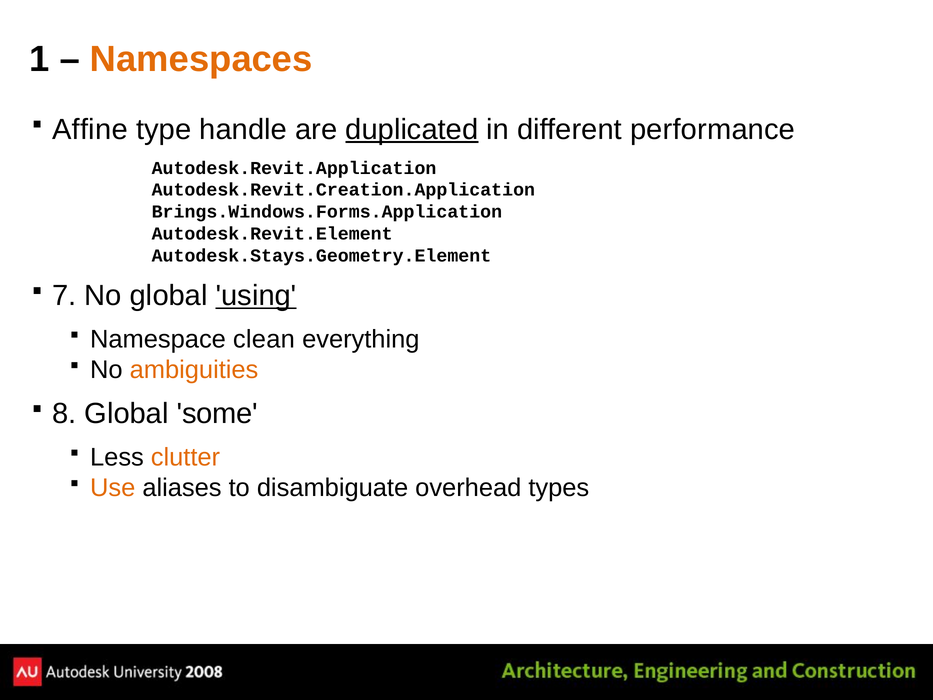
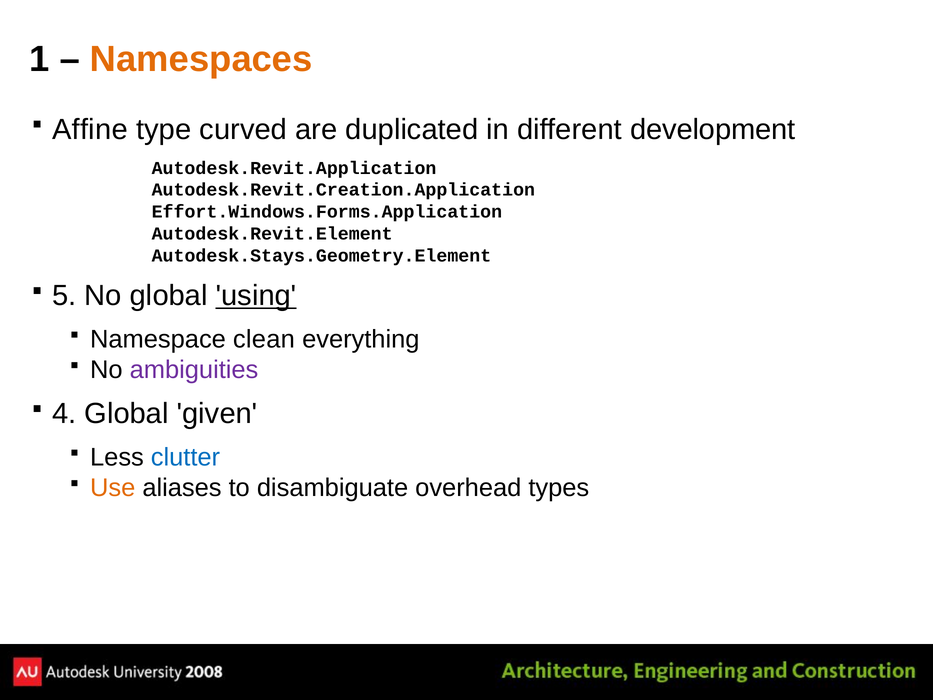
handle: handle -> curved (243, 129)
duplicated underline: present -> none (412, 129)
performance: performance -> development (713, 129)
Brings.Windows.Forms.Application: Brings.Windows.Forms.Application -> Effort.Windows.Forms.Application (327, 212)
7: 7 -> 5 (64, 295)
ambiguities colour: orange -> purple (194, 370)
8: 8 -> 4 (64, 414)
some: some -> given (217, 414)
clutter colour: orange -> blue (185, 457)
